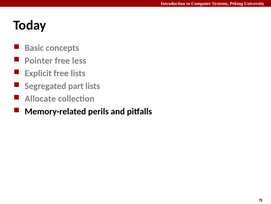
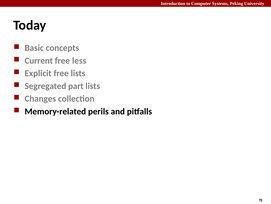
Pointer: Pointer -> Current (39, 60)
Allocate: Allocate -> Changes (40, 98)
